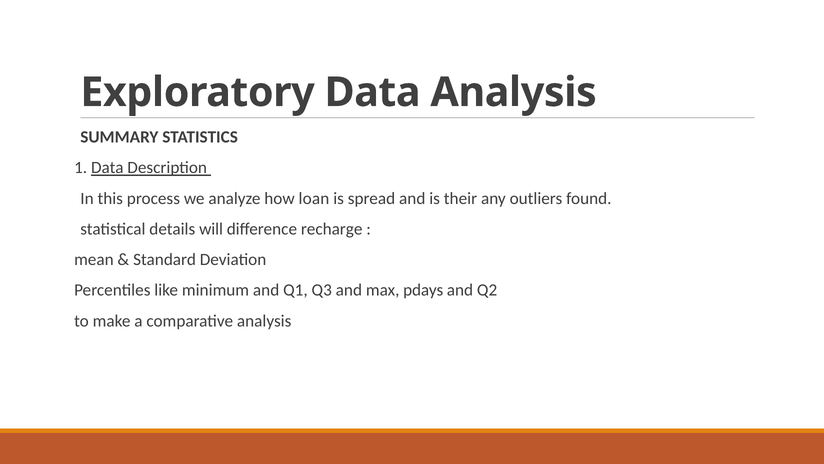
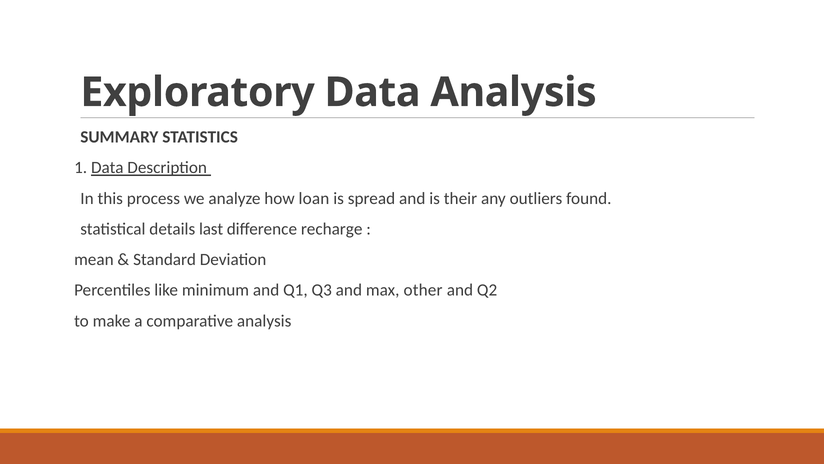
will: will -> last (211, 229)
pdays: pdays -> other (423, 290)
